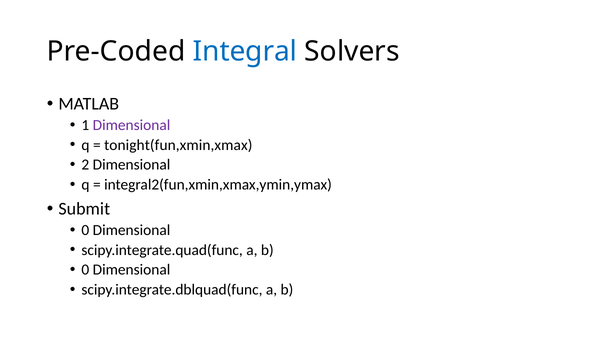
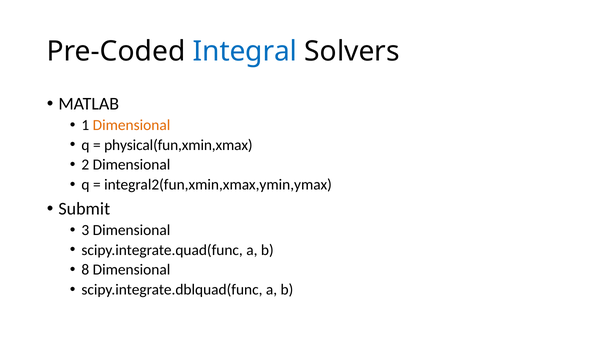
Dimensional colour: purple -> orange (131, 125)
tonight(fun,xmin,xmax: tonight(fun,xmin,xmax -> physical(fun,xmin,xmax (178, 145)
0: 0 -> 3 (85, 230)
0: 0 -> 8 (85, 270)
